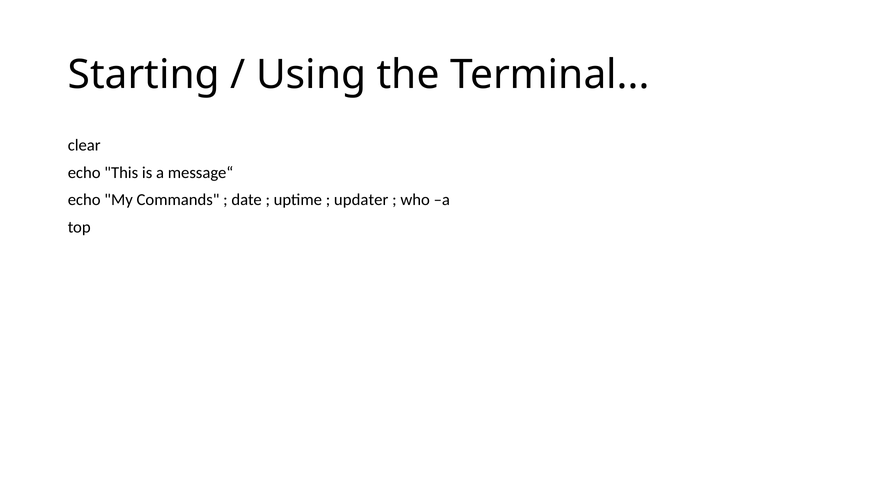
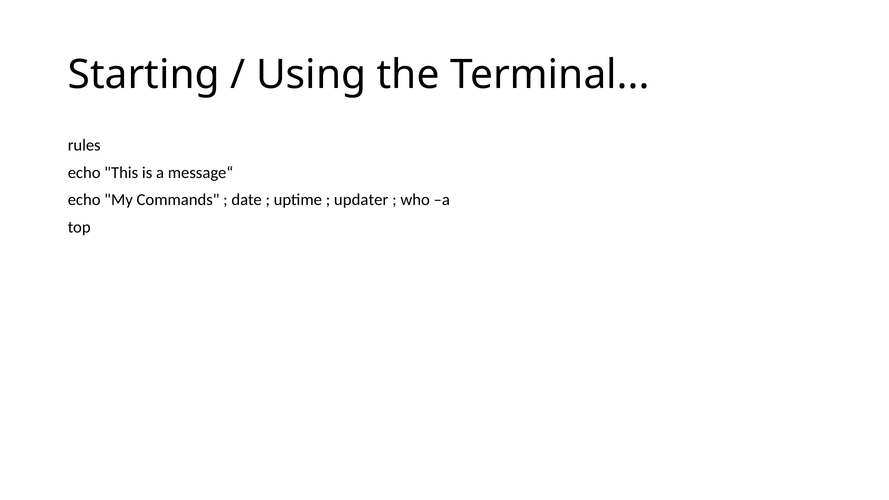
clear: clear -> rules (84, 145)
